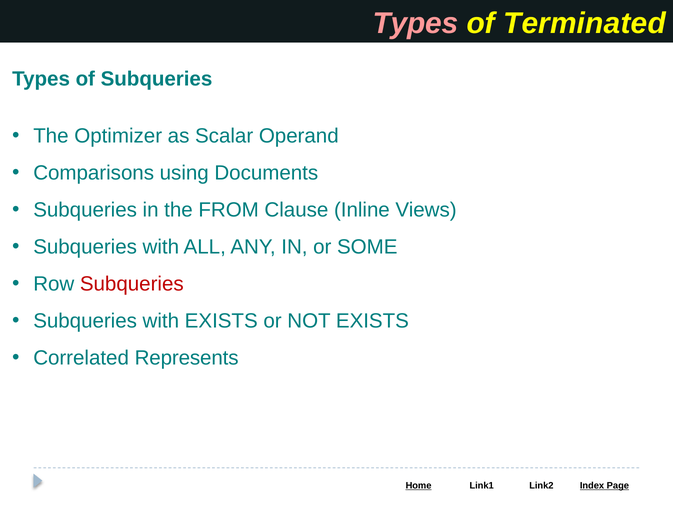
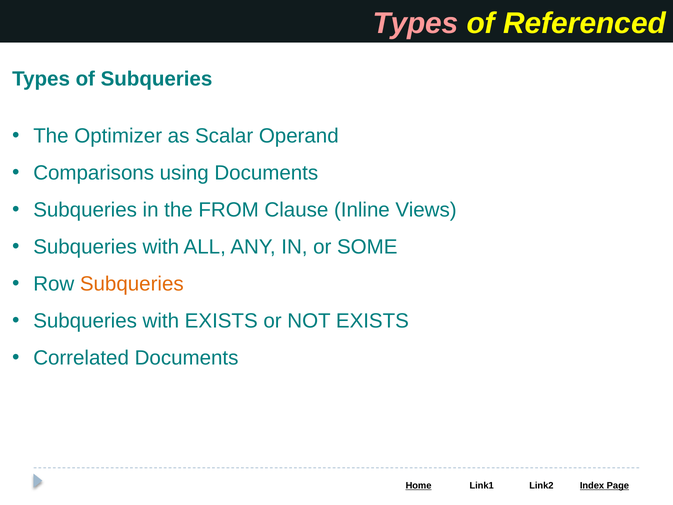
Terminated: Terminated -> Referenced (585, 23)
Subqueries colour: red -> orange (132, 284)
Correlated Represents: Represents -> Documents (187, 358)
